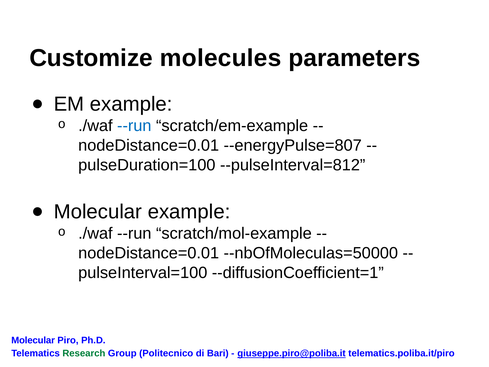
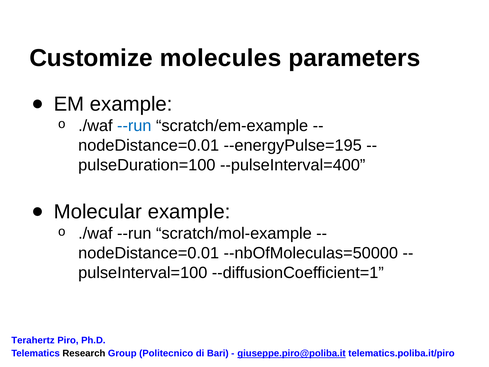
--energyPulse=807: --energyPulse=807 -> --energyPulse=195 (293, 145)
--pulseInterval=812: --pulseInterval=812 -> --pulseInterval=400 (293, 165)
Molecular: Molecular -> Terahertz (33, 340)
Research colour: green -> black (84, 353)
